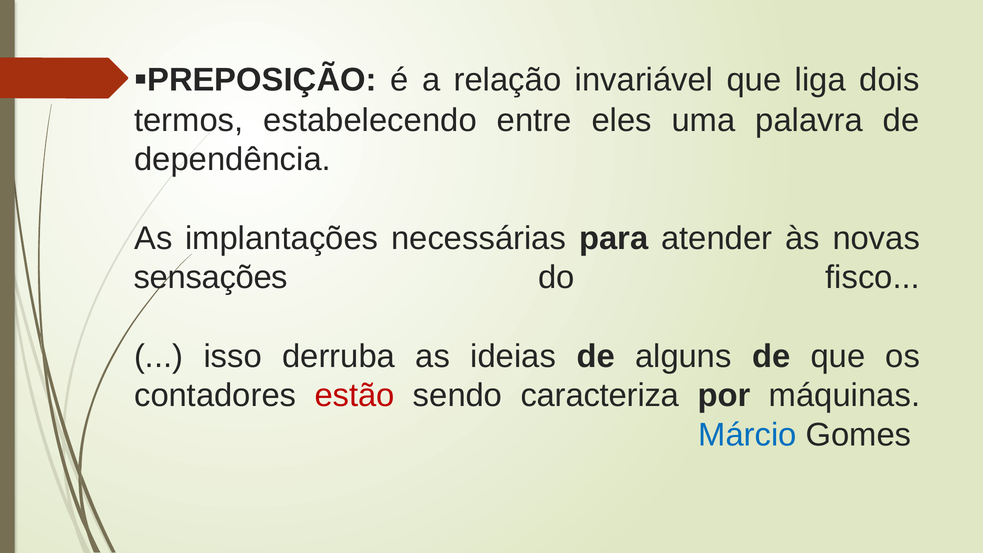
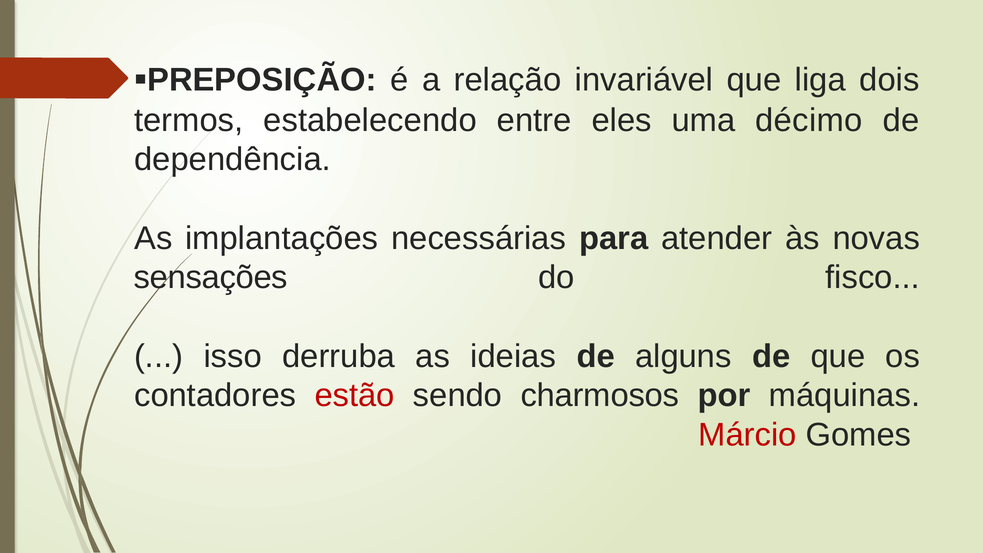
palavra: palavra -> décimo (809, 120)
caracteriza: caracteriza -> charmosos (600, 396)
Márcio colour: blue -> red (747, 435)
